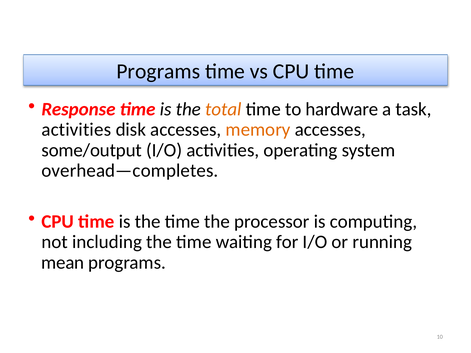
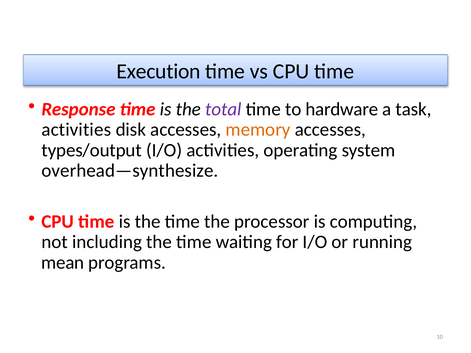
Programs: Programs -> Execution (158, 72)
total colour: orange -> purple (223, 109)
some/output: some/output -> types/output (92, 150)
overhead—completes: overhead—completes -> overhead—synthesize (130, 171)
